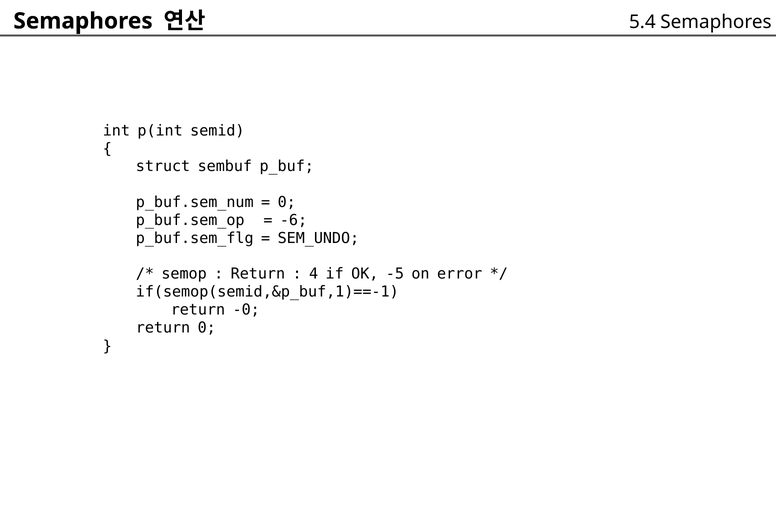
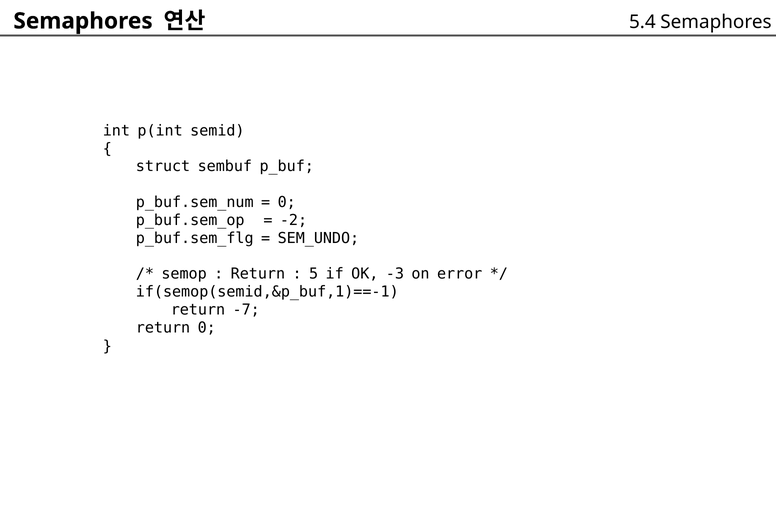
-6: -6 -> -2 (294, 220)
4: 4 -> 5 (314, 274)
-5: -5 -> -3 (395, 274)
-0: -0 -> -7 (246, 310)
